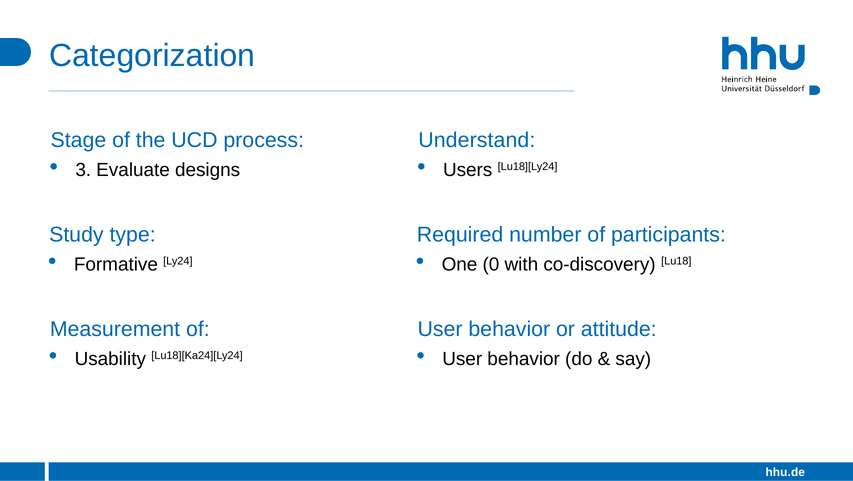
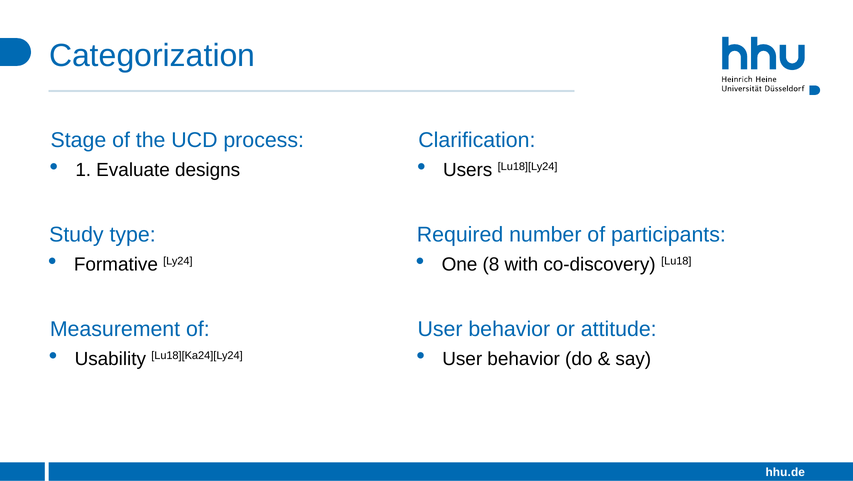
Understand: Understand -> Clarification (477, 140)
3: 3 -> 1 (83, 170)
0: 0 -> 8 (491, 264)
